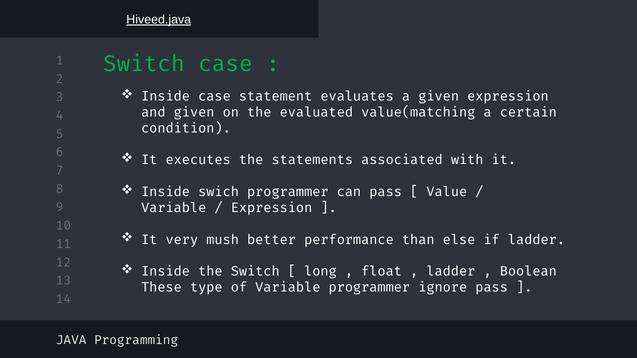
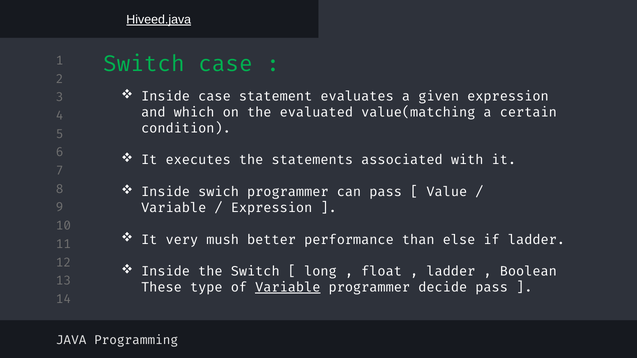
and given: given -> which (194, 112)
Variable underline: none -> present (288, 288)
ignore: ignore -> decide (443, 288)
